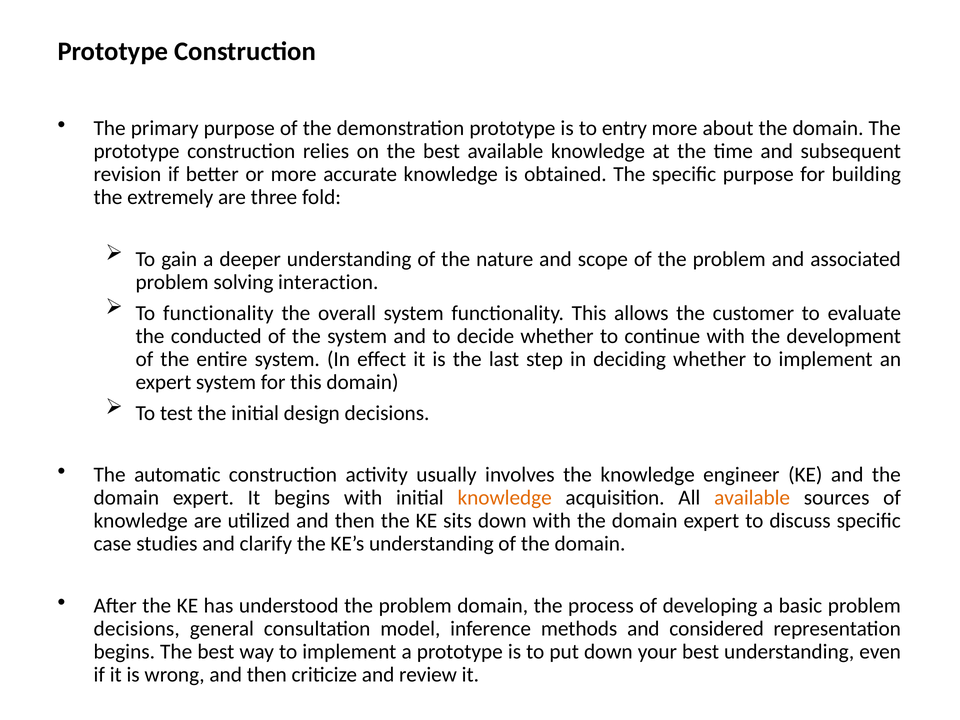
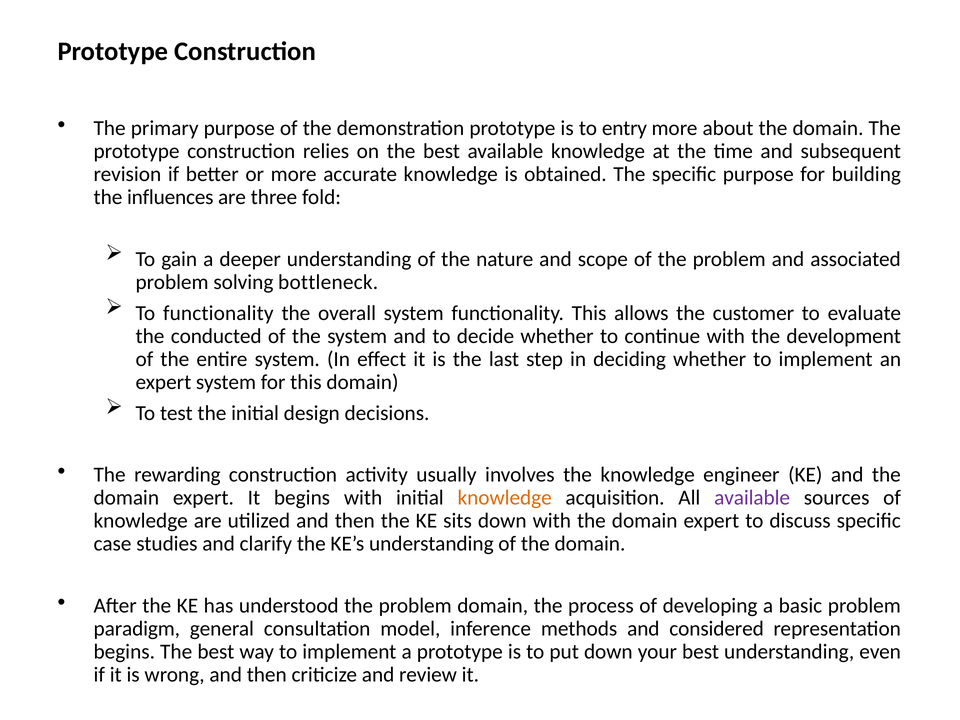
extremely: extremely -> influences (170, 197)
interaction: interaction -> bottleneck (328, 282)
automatic: automatic -> rewarding (177, 475)
available colour: orange -> purple (752, 498)
decisions: decisions -> paradigm (137, 629)
